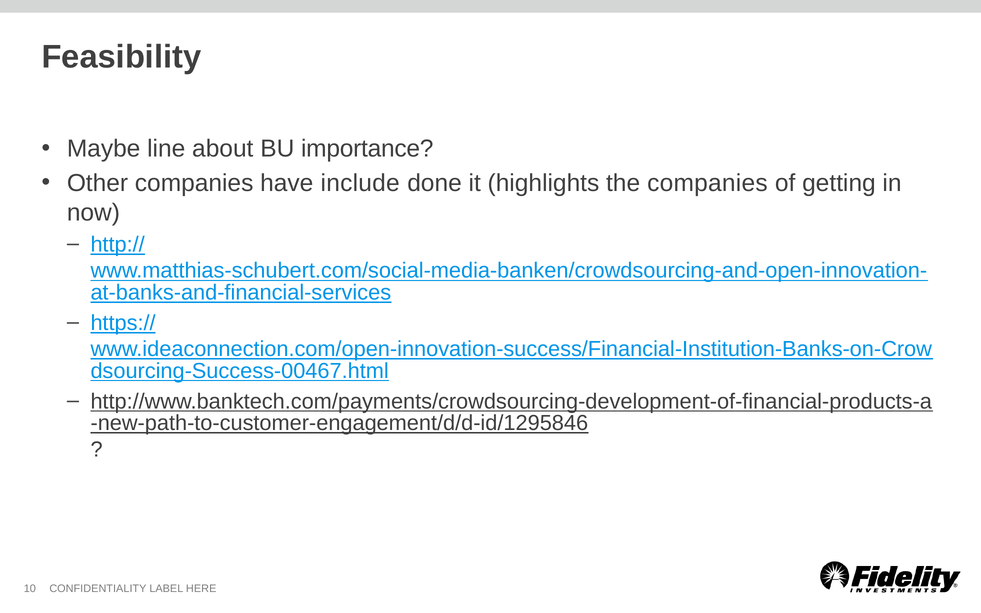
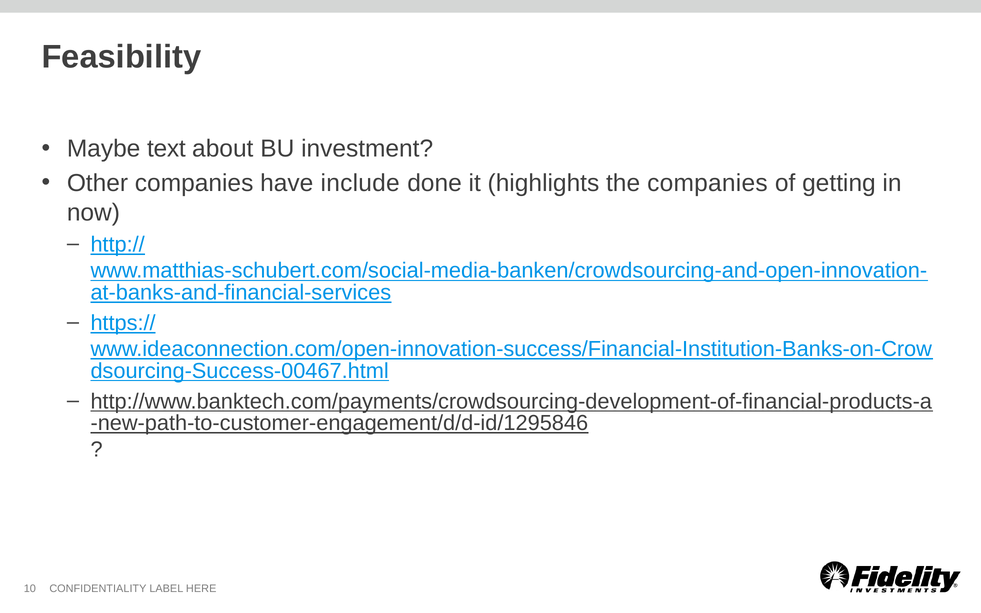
line: line -> text (166, 149)
importance: importance -> investment (367, 149)
